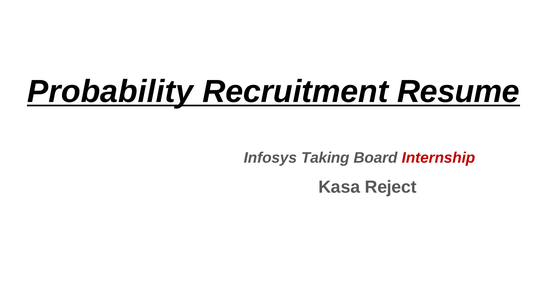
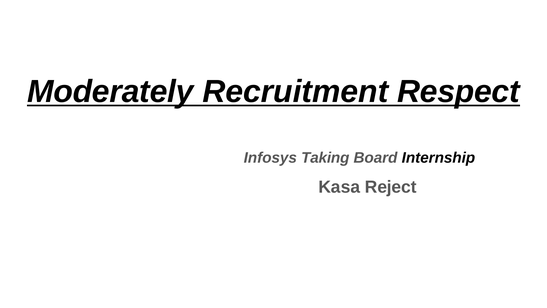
Probability: Probability -> Moderately (110, 92)
Resume: Resume -> Respect (458, 92)
Internship colour: red -> black (438, 158)
